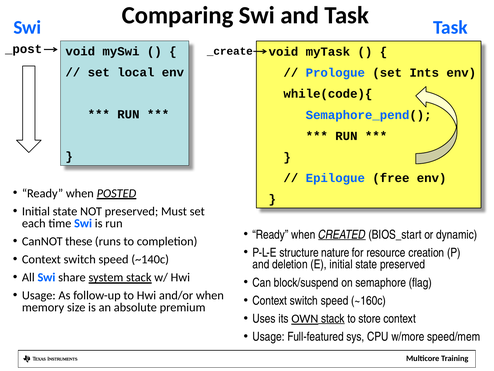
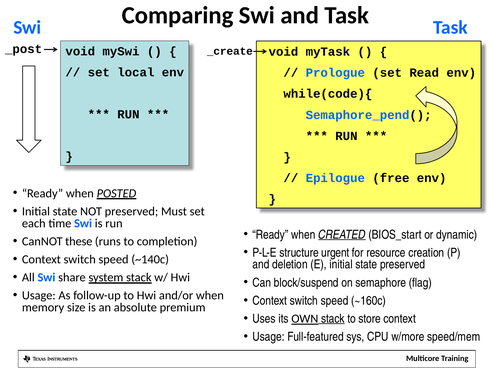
Ints: Ints -> Read (424, 73)
nature: nature -> urgent (335, 252)
